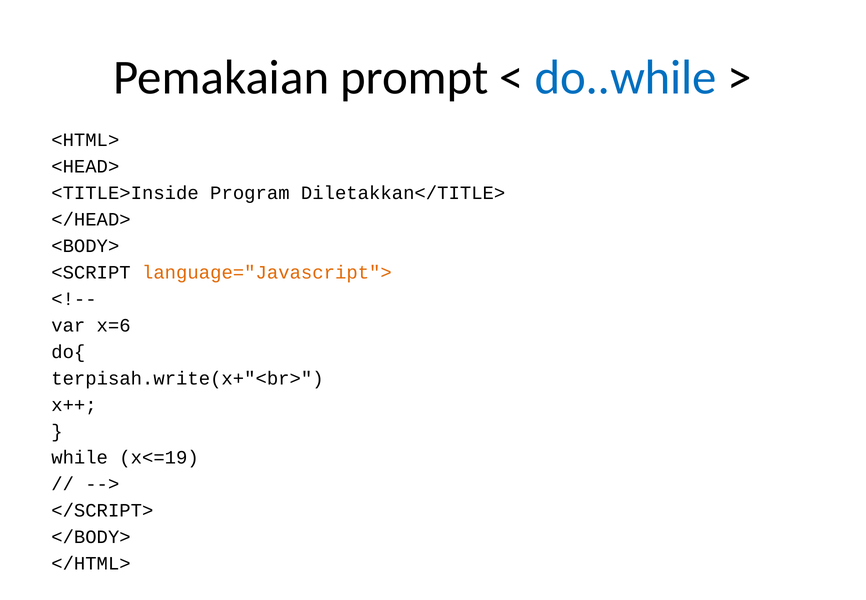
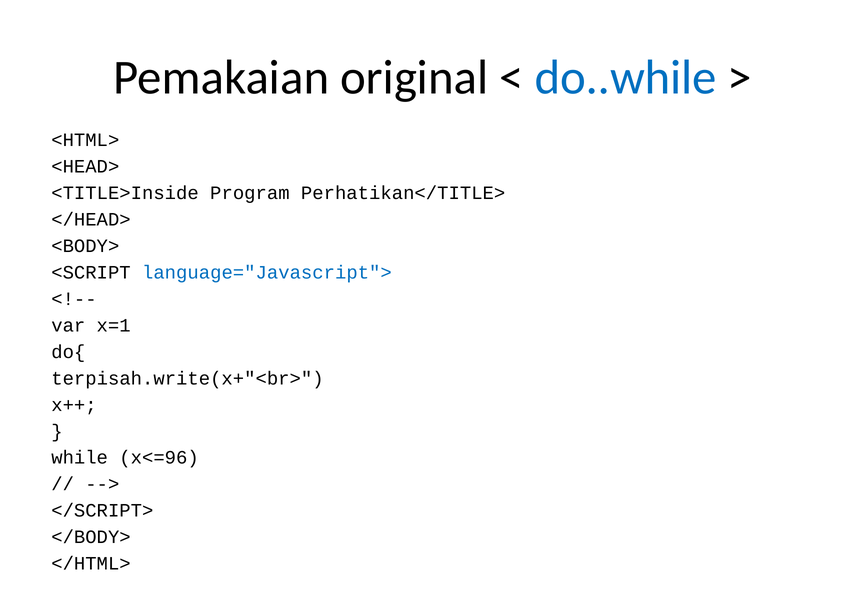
prompt: prompt -> original (414, 77)
Diletakkan</TITLE>: Diletakkan</TITLE> -> Perhatikan</TITLE> (403, 193)
language="Javascript"> colour: orange -> blue (267, 272)
x=6: x=6 -> x=1 (114, 325)
x<=19: x<=19 -> x<=96 (159, 457)
